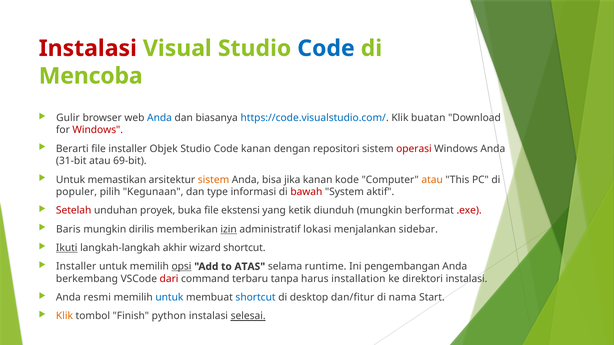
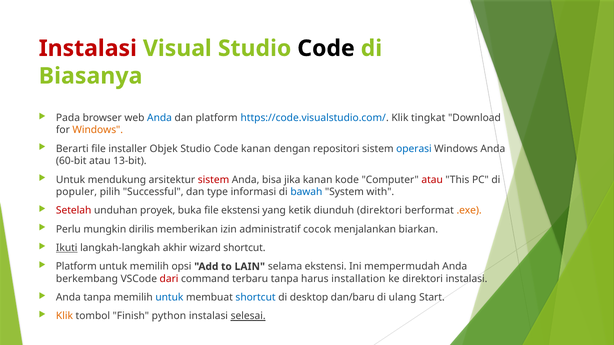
Code colour: blue -> black (326, 48)
Mencoba: Mencoba -> Biasanya (91, 76)
Gulir: Gulir -> Pada (68, 118)
dan biasanya: biasanya -> platform (217, 118)
buatan: buatan -> tingkat (428, 118)
Windows colour: red -> orange (98, 130)
operasi colour: red -> blue (414, 149)
31-bit: 31-bit -> 60-bit (71, 161)
69-bit: 69-bit -> 13-bit (130, 161)
memastikan: memastikan -> mendukung (117, 180)
sistem colour: orange -> red (214, 180)
atau colour: orange -> red (432, 180)
Kegunaan: Kegunaan -> Successful (153, 192)
bawah colour: red -> blue (306, 192)
aktif: aktif -> with (380, 192)
diunduh mungkin: mungkin -> direktori (379, 211)
.exe colour: red -> orange (469, 211)
Baris: Baris -> Perlu (68, 229)
izin underline: present -> none (229, 229)
lokasi: lokasi -> cocok (317, 229)
sidebar: sidebar -> biarkan (418, 229)
Installer: Installer -> Platform (76, 267)
opsi underline: present -> none (181, 267)
ATAS: ATAS -> LAIN (250, 267)
selama runtime: runtime -> ekstensi (326, 267)
pengembangan: pengembangan -> mempermudah (402, 267)
Anda resmi: resmi -> tanpa (97, 298)
dan/fitur: dan/fitur -> dan/baru (353, 298)
nama: nama -> ulang (402, 298)
